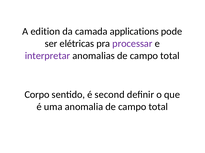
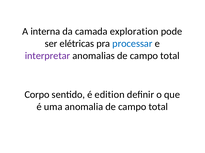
edition: edition -> interna (45, 31)
applications: applications -> exploration (134, 31)
processar colour: purple -> blue (132, 44)
second: second -> edition (110, 95)
